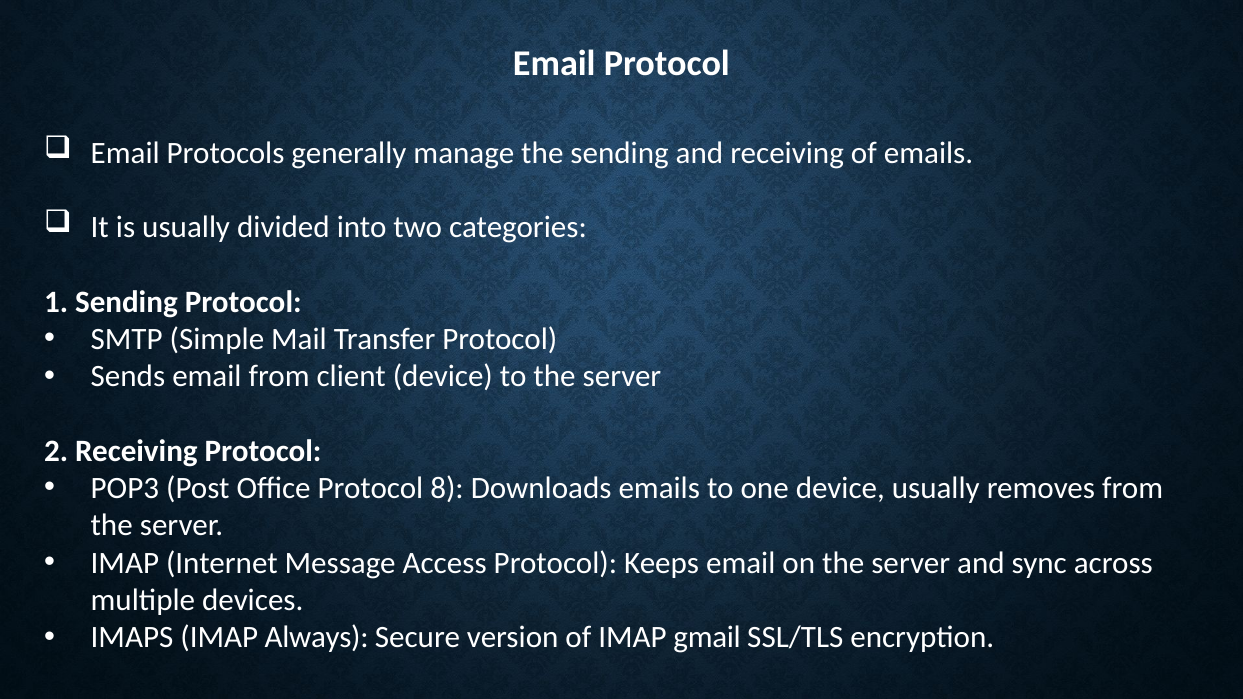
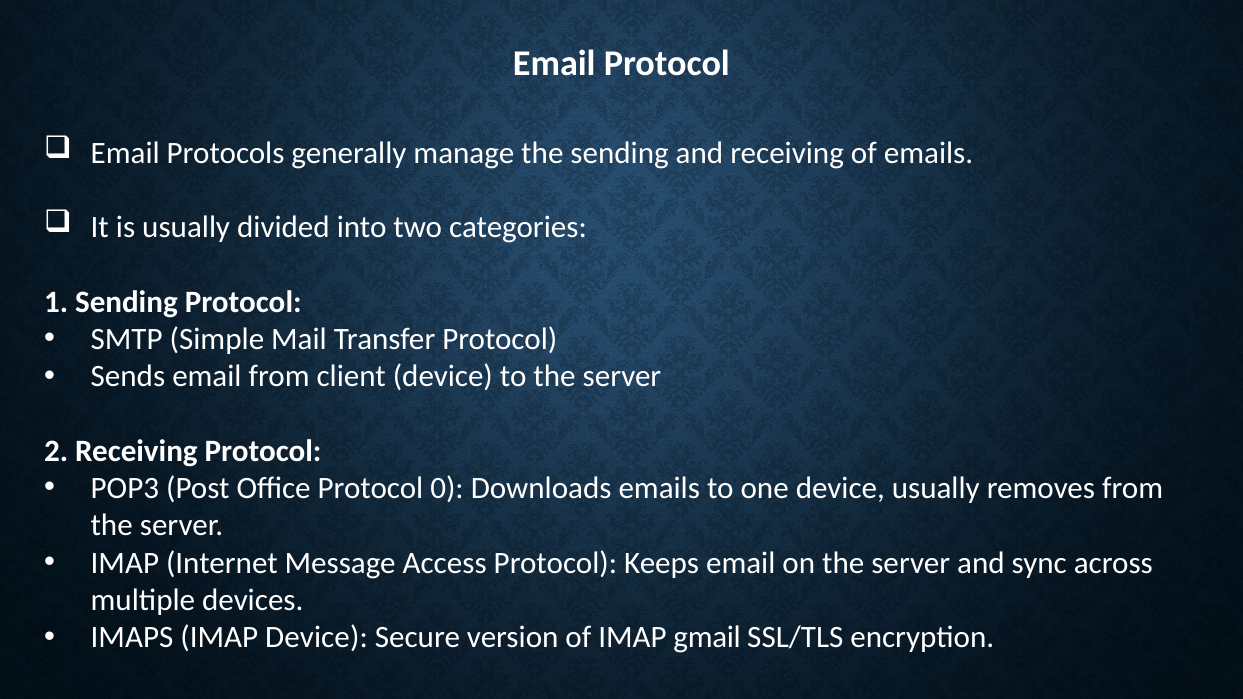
8: 8 -> 0 (447, 489)
IMAP Always: Always -> Device (316, 638)
